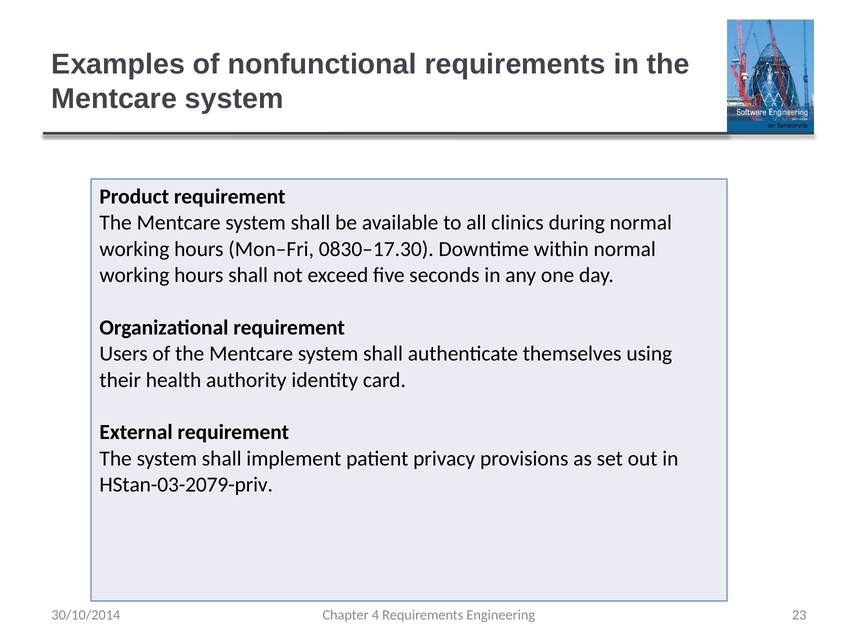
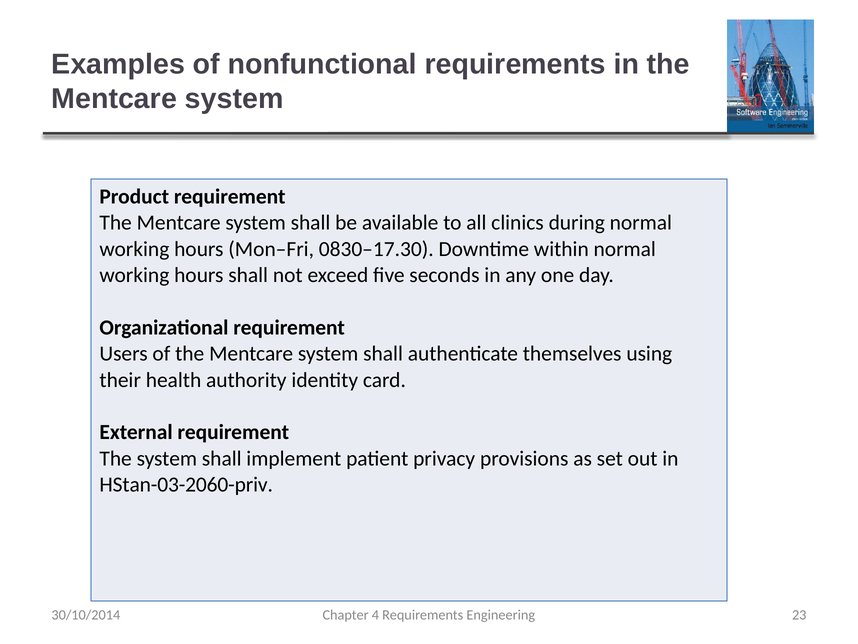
HStan-03-2079-priv: HStan-03-2079-priv -> HStan-03-2060-priv (186, 484)
